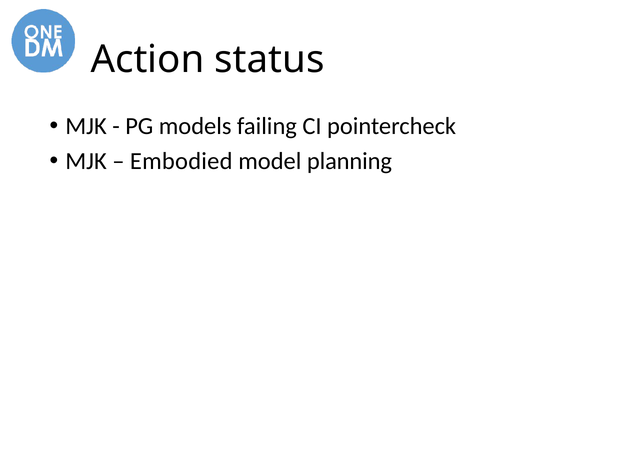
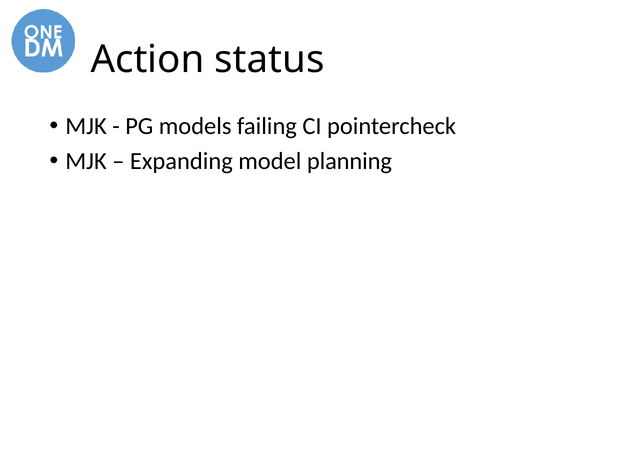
Embodied: Embodied -> Expanding (181, 161)
